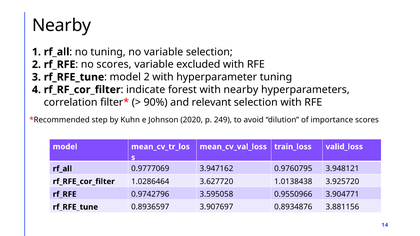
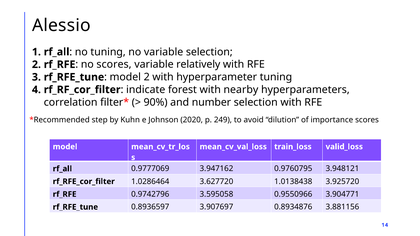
Nearby: Nearby -> Alessio (61, 26)
excluded: excluded -> relatively (198, 65)
relevant: relevant -> number (211, 102)
